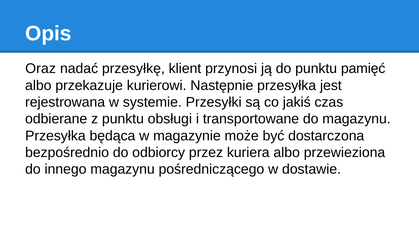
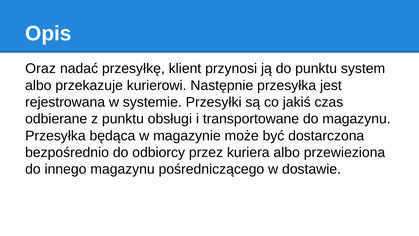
pamięć: pamięć -> system (363, 69)
